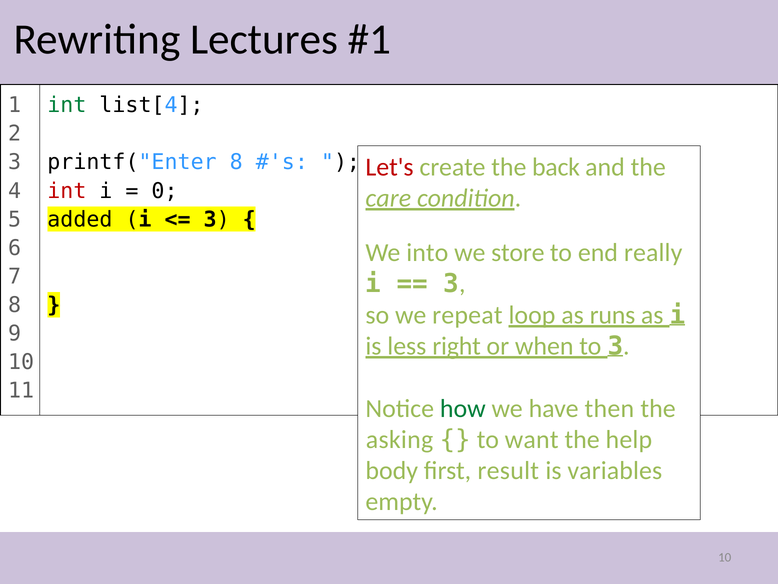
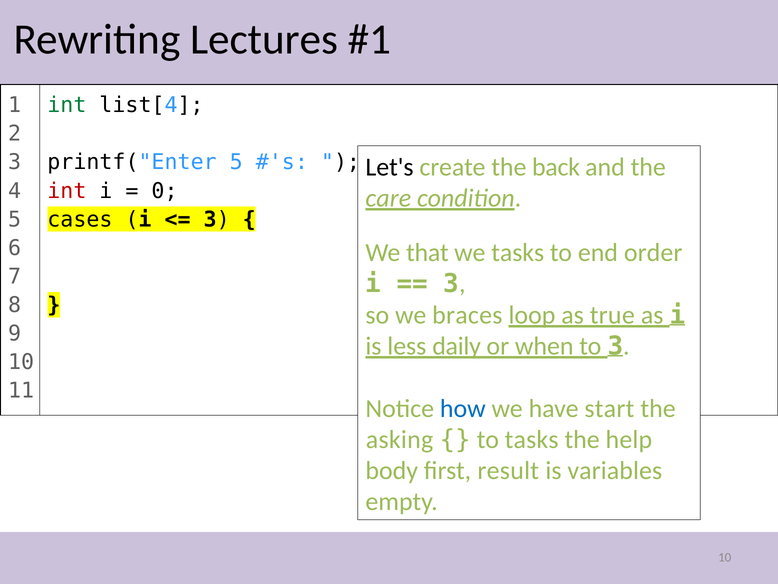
printf("Enter 8: 8 -> 5 (236, 162)
Let's colour: red -> black (390, 167)
added: added -> cases (80, 219)
into: into -> that (427, 253)
we store: store -> tasks (518, 253)
really: really -> order (653, 253)
repeat: repeat -> braces (467, 315)
runs: runs -> true (612, 315)
right: right -> daily (457, 346)
how colour: green -> blue (463, 408)
then: then -> start (609, 408)
to want: want -> tasks (532, 439)
